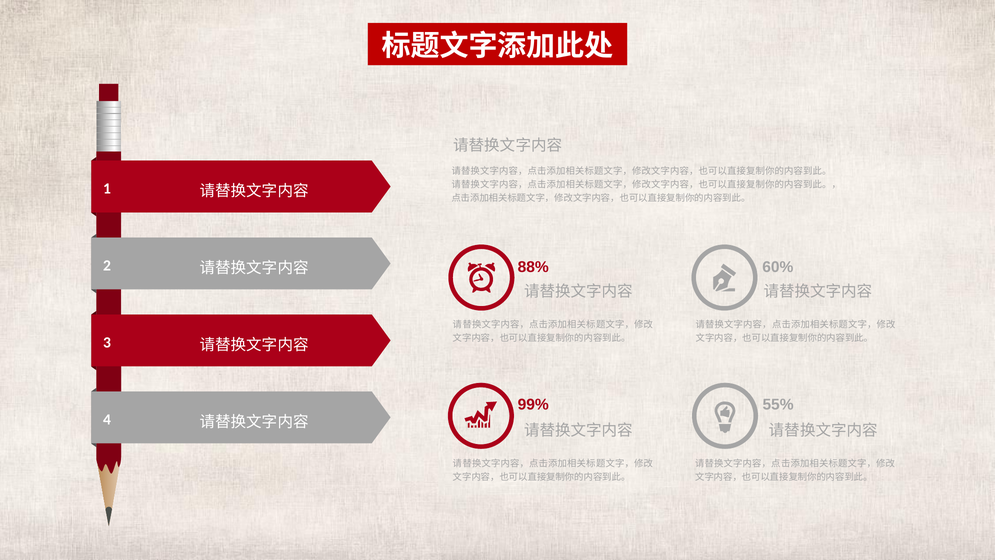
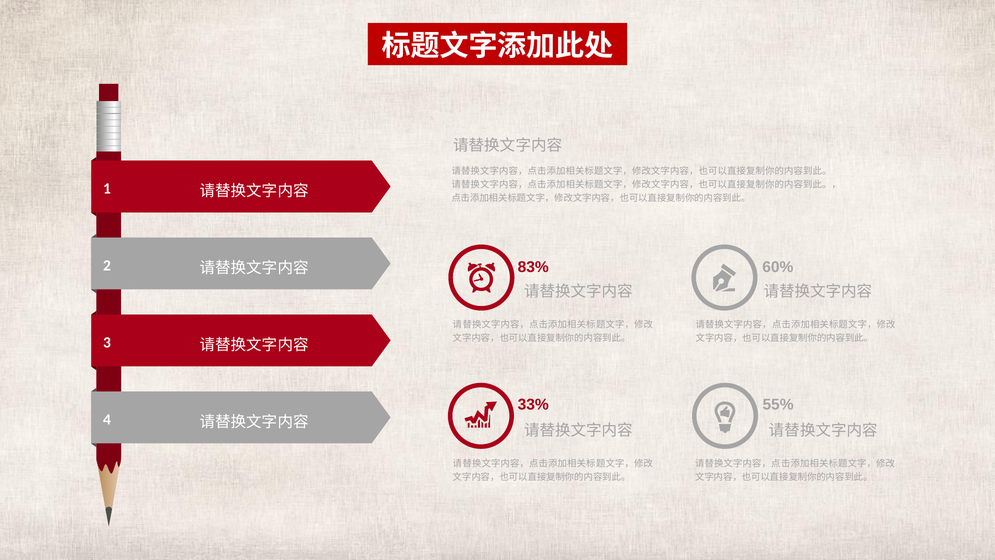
88%: 88% -> 83% (533, 267)
99%: 99% -> 33% (533, 404)
